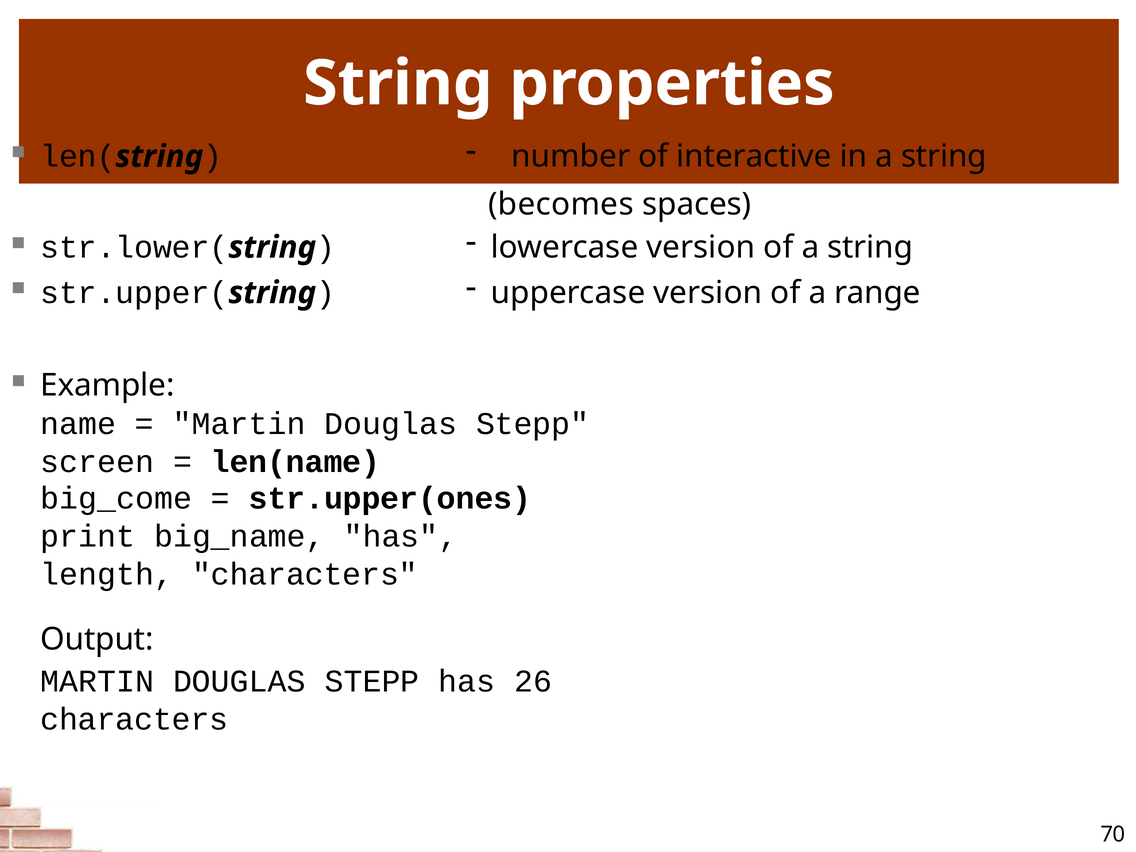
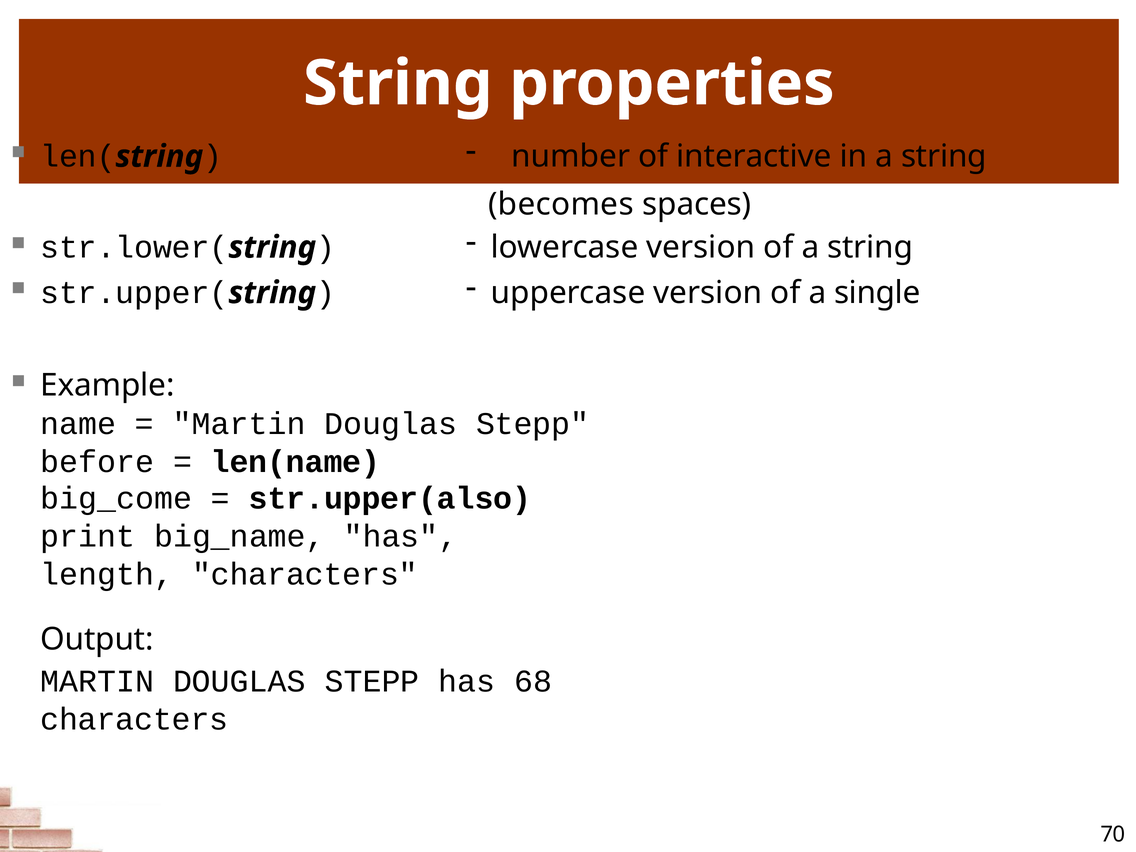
range: range -> single (877, 293)
screen: screen -> before (97, 462)
str.upper(ones: str.upper(ones -> str.upper(also (390, 498)
26: 26 -> 68 (533, 681)
